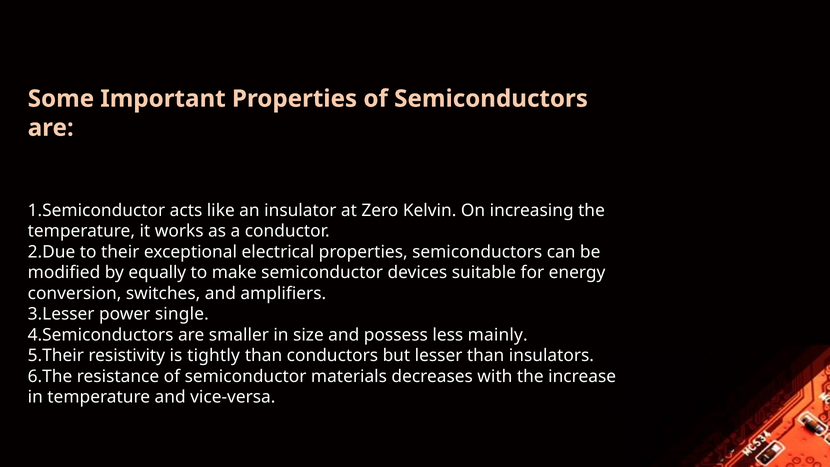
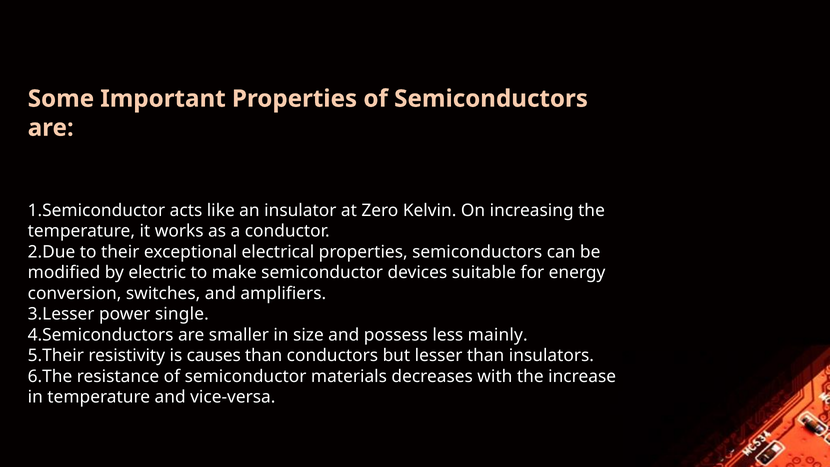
equally: equally -> electric (157, 273)
tightly: tightly -> causes (214, 356)
